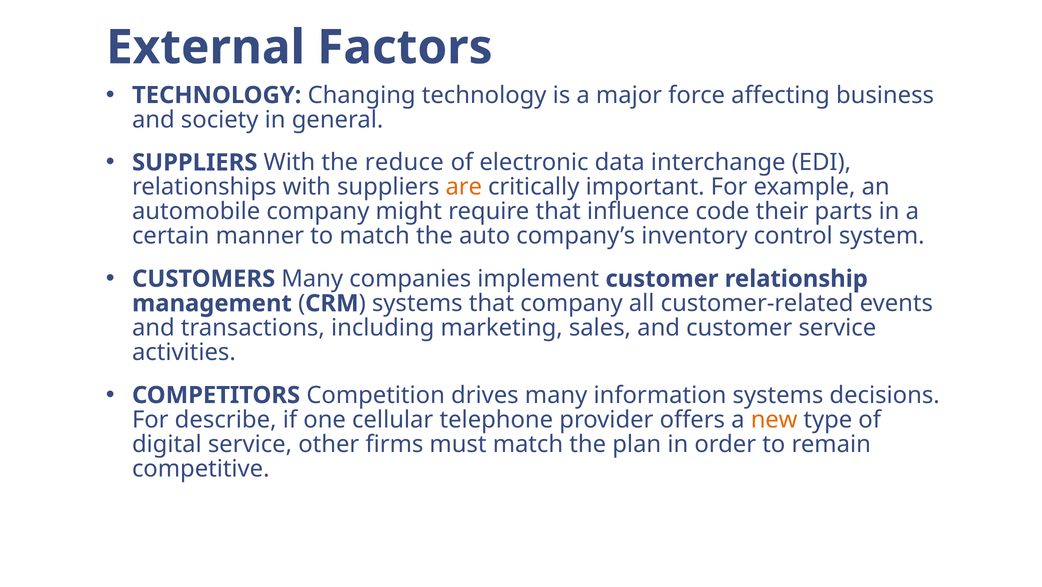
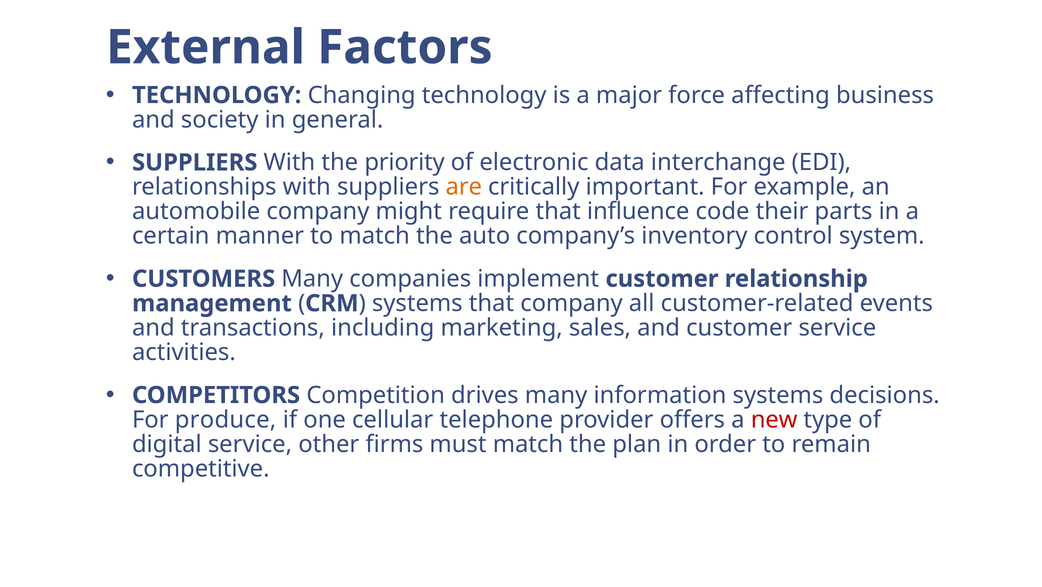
reduce: reduce -> priority (405, 162)
describe: describe -> produce (226, 419)
new colour: orange -> red (774, 419)
